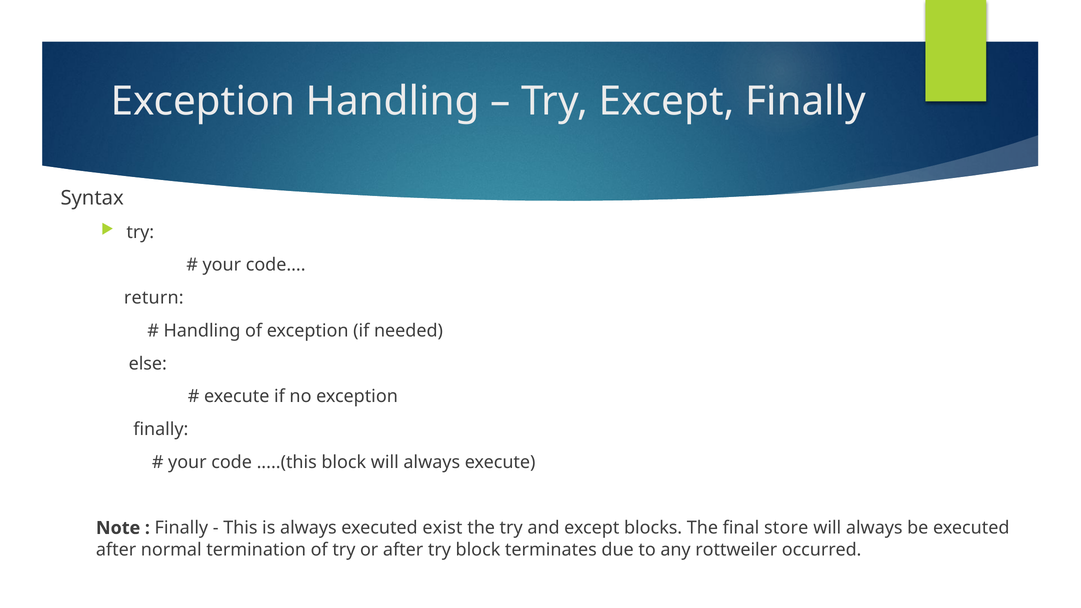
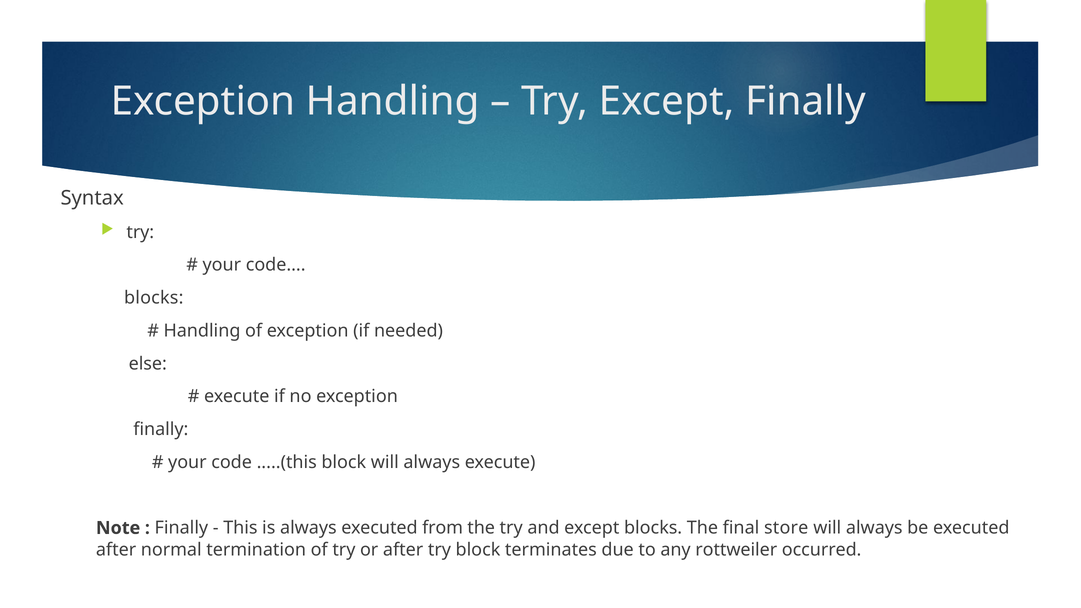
return: return -> blocks (154, 298)
exist: exist -> from (443, 528)
